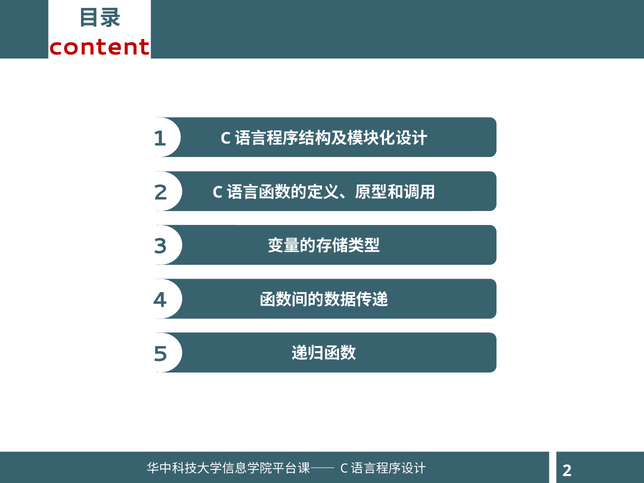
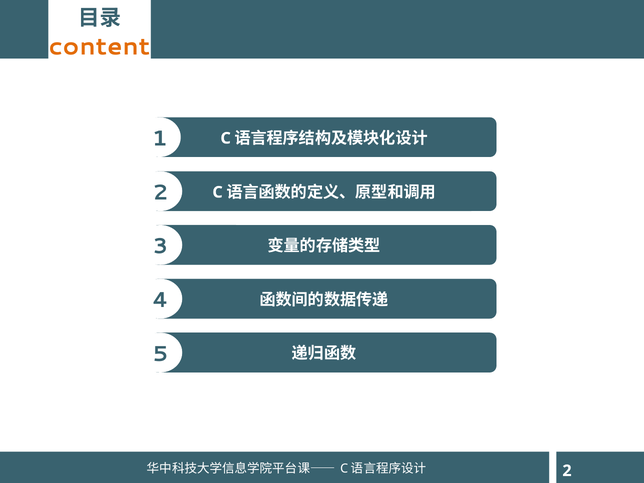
content colour: red -> orange (100, 46)
